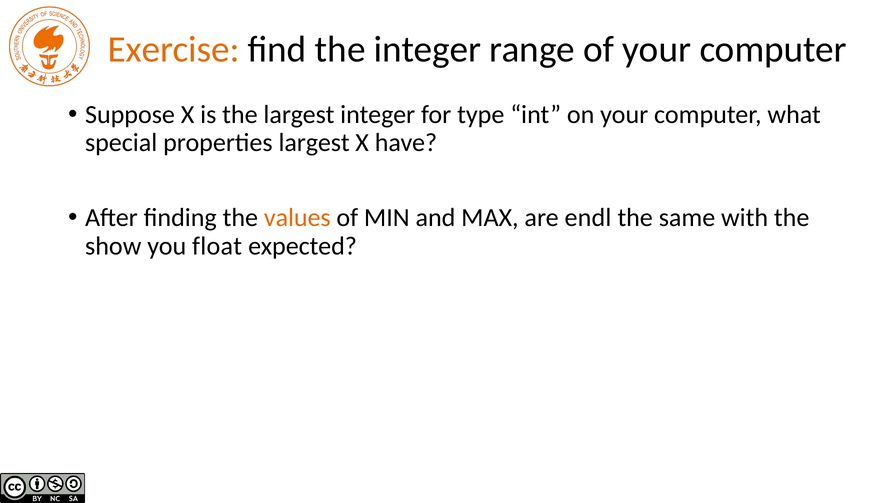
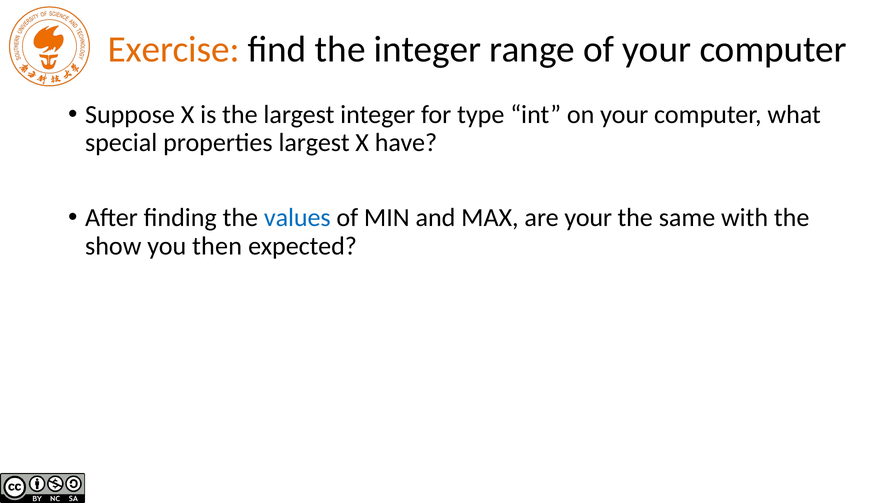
values colour: orange -> blue (297, 218)
are endl: endl -> your (588, 218)
float: float -> then (217, 246)
